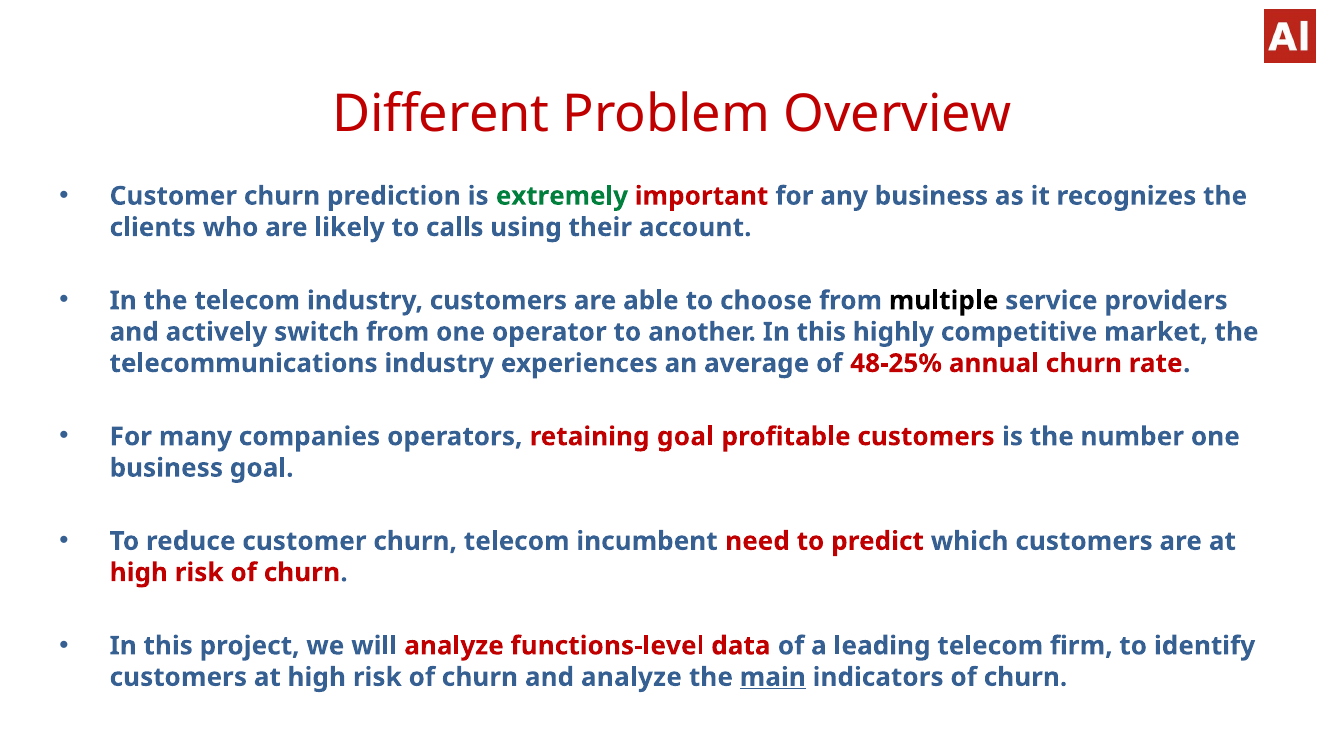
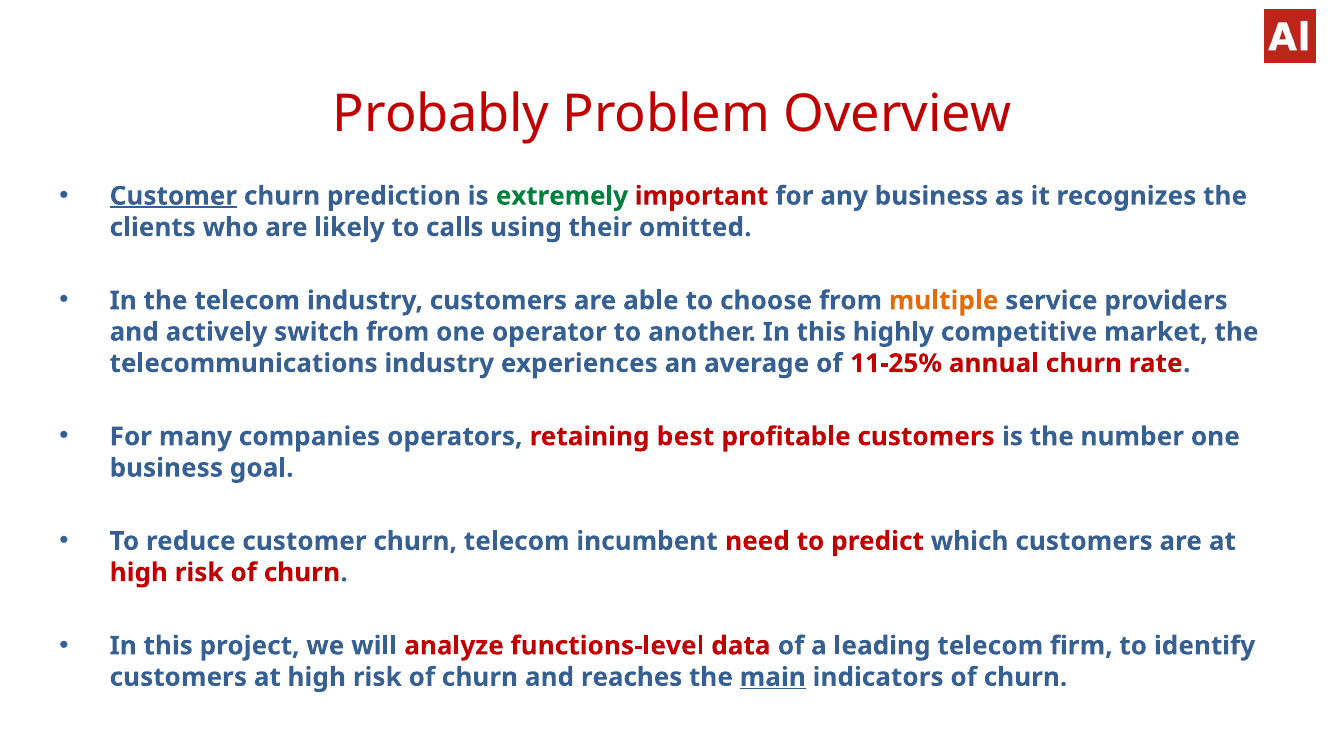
Different: Different -> Probably (441, 114)
Customer underline: none -> present (173, 196)
account: account -> omitted (695, 227)
multiple colour: black -> orange (944, 301)
48-25%: 48-25% -> 11-25% (896, 363)
retaining goal: goal -> best (686, 437)
and analyze: analyze -> reaches (632, 677)
